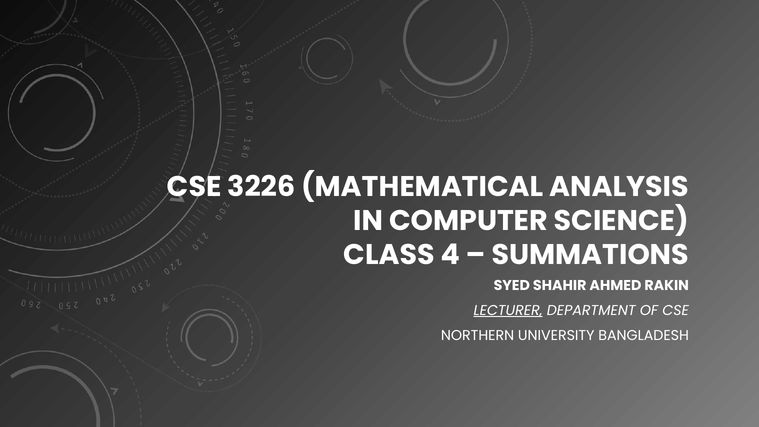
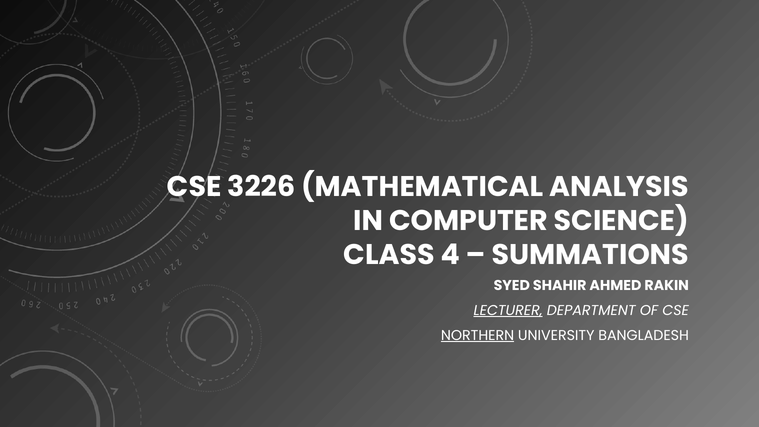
NORTHERN underline: none -> present (478, 335)
